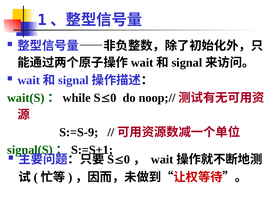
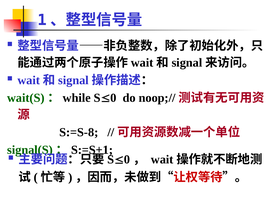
S:=S-9: S:=S-9 -> S:=S-8 (79, 132)
